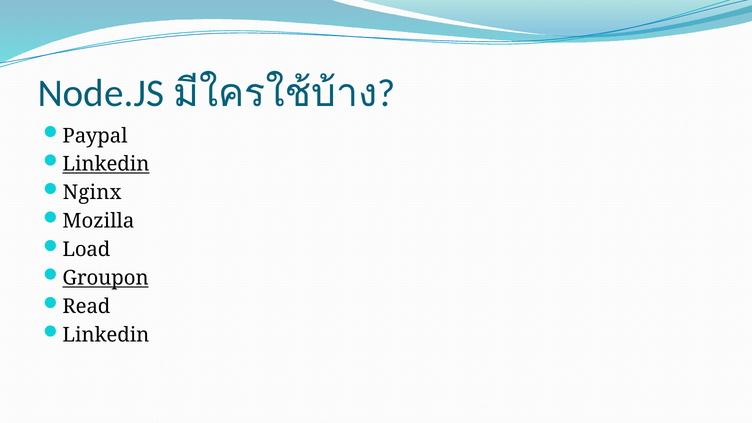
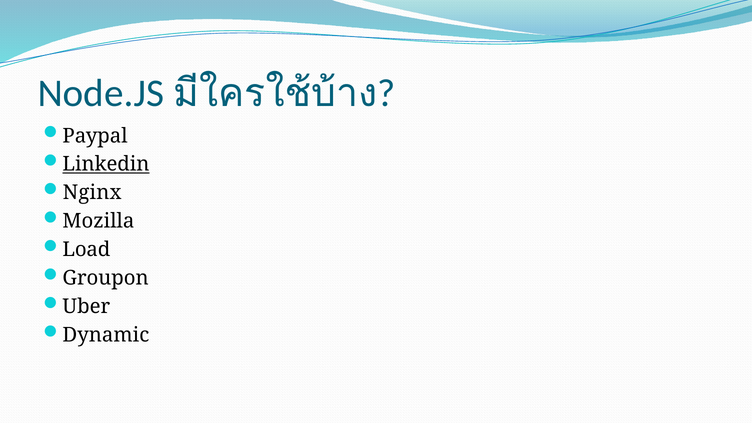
Groupon underline: present -> none (106, 278)
Read: Read -> Uber (86, 307)
Linkedin: Linkedin -> Dynamic (106, 335)
